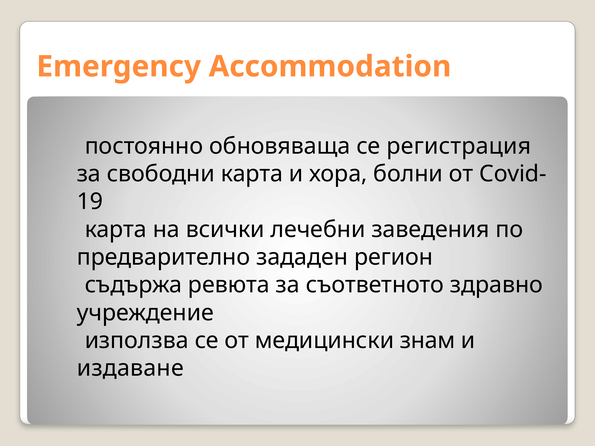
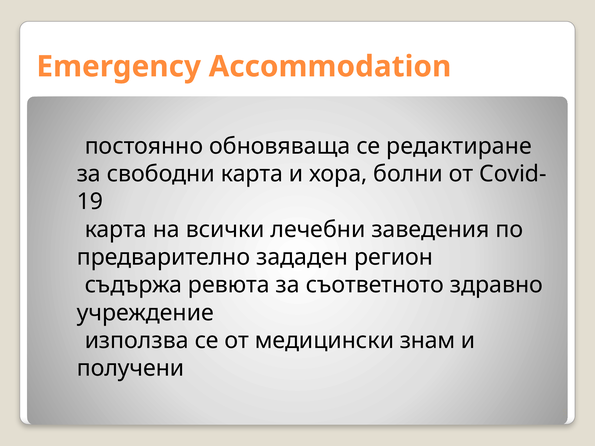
регистрация: регистрация -> редактиране (459, 146)
издаване: издаване -> получени (130, 368)
